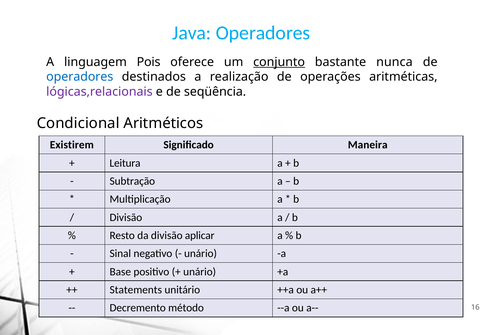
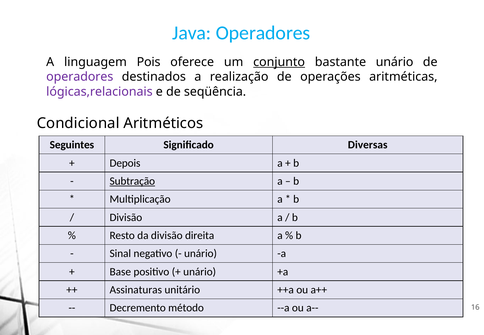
bastante nunca: nunca -> unário (395, 62)
operadores colour: blue -> purple (80, 77)
Existirem: Existirem -> Seguintes (72, 145)
Maneira: Maneira -> Diversas (368, 145)
Leitura: Leitura -> Depois (125, 163)
Subtração underline: none -> present (132, 181)
aplicar: aplicar -> direita (200, 236)
Statements: Statements -> Assinaturas (136, 290)
